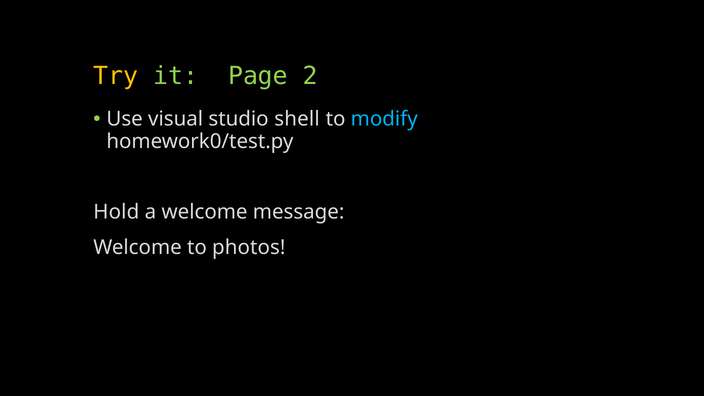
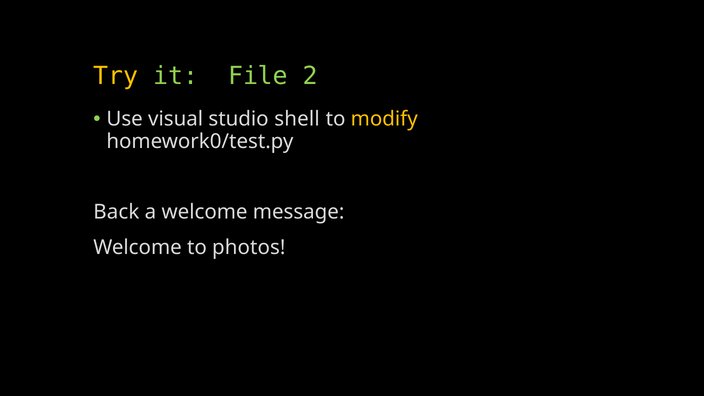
Page: Page -> File (258, 76)
modify colour: light blue -> yellow (384, 119)
Hold: Hold -> Back (116, 212)
